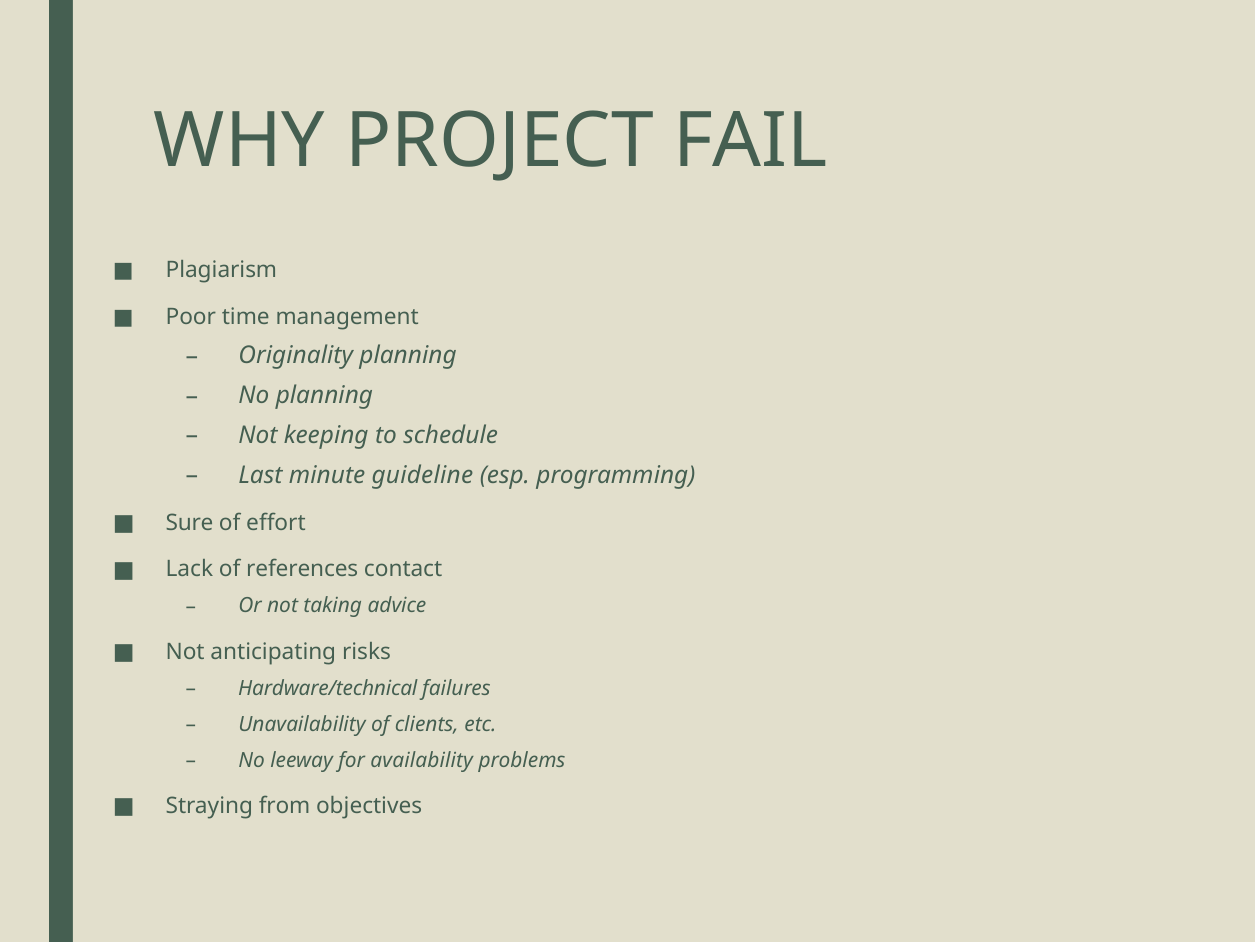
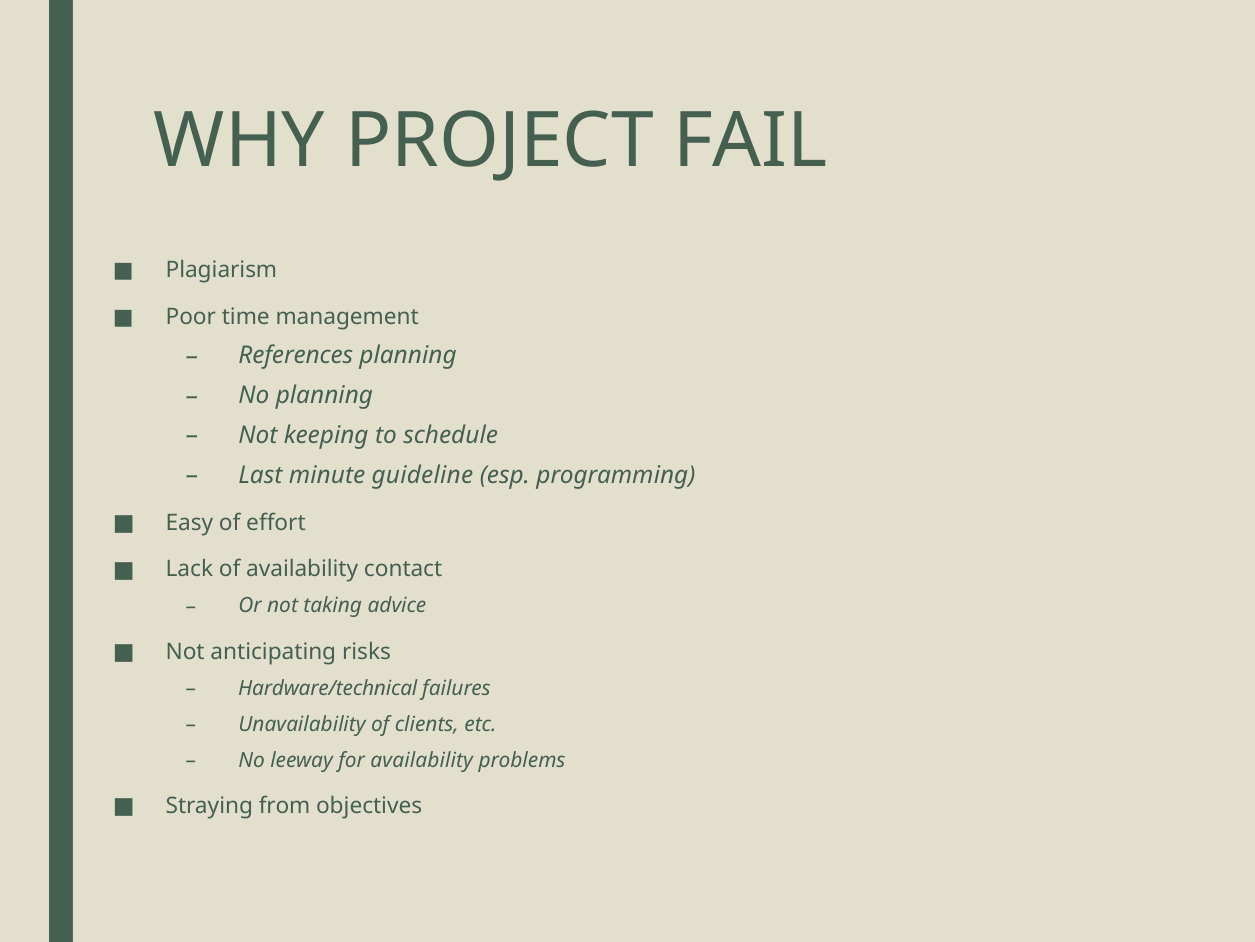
Originality: Originality -> References (296, 356)
Sure: Sure -> Easy (189, 522)
of references: references -> availability (302, 569)
